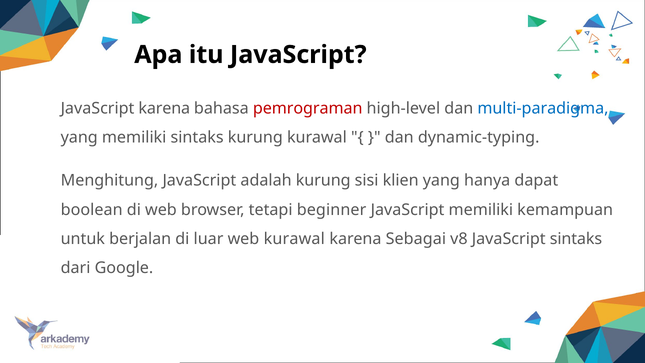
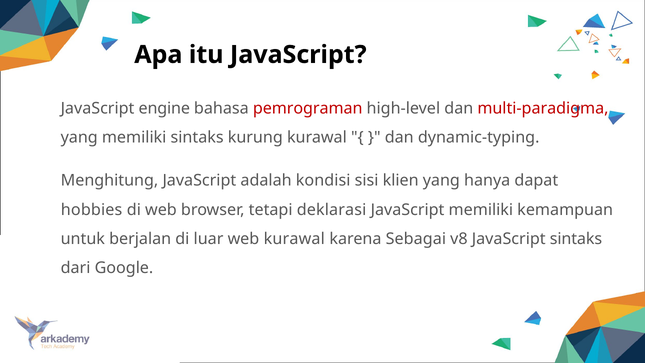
JavaScript karena: karena -> engine (164, 108)
multi-paradigma colour: blue -> red (543, 108)
adalah kurung: kurung -> kondisi (323, 181)
boolean: boolean -> hobbies (92, 210)
beginner: beginner -> deklarasi (332, 210)
